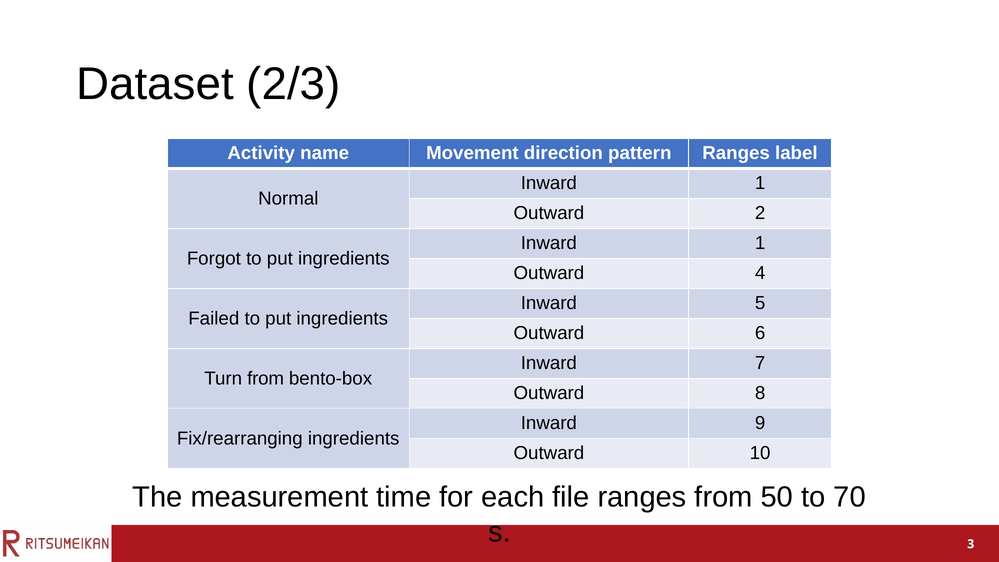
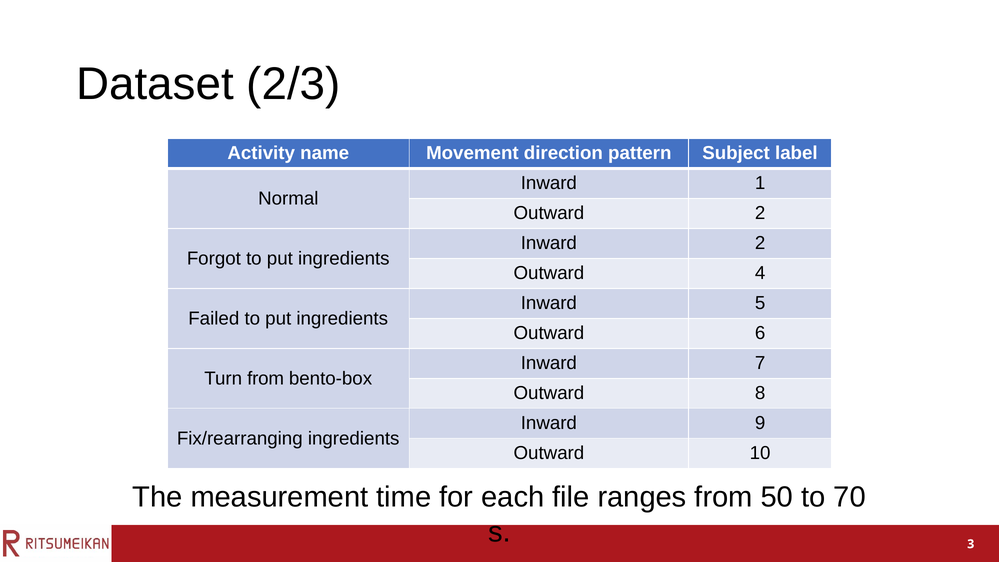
pattern Ranges: Ranges -> Subject (736, 153)
1: 1 -> 2 (760, 243)
